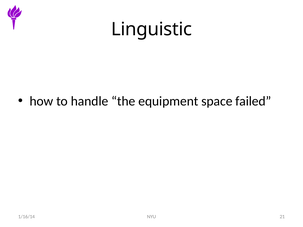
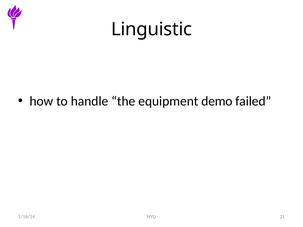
space: space -> demo (217, 101)
